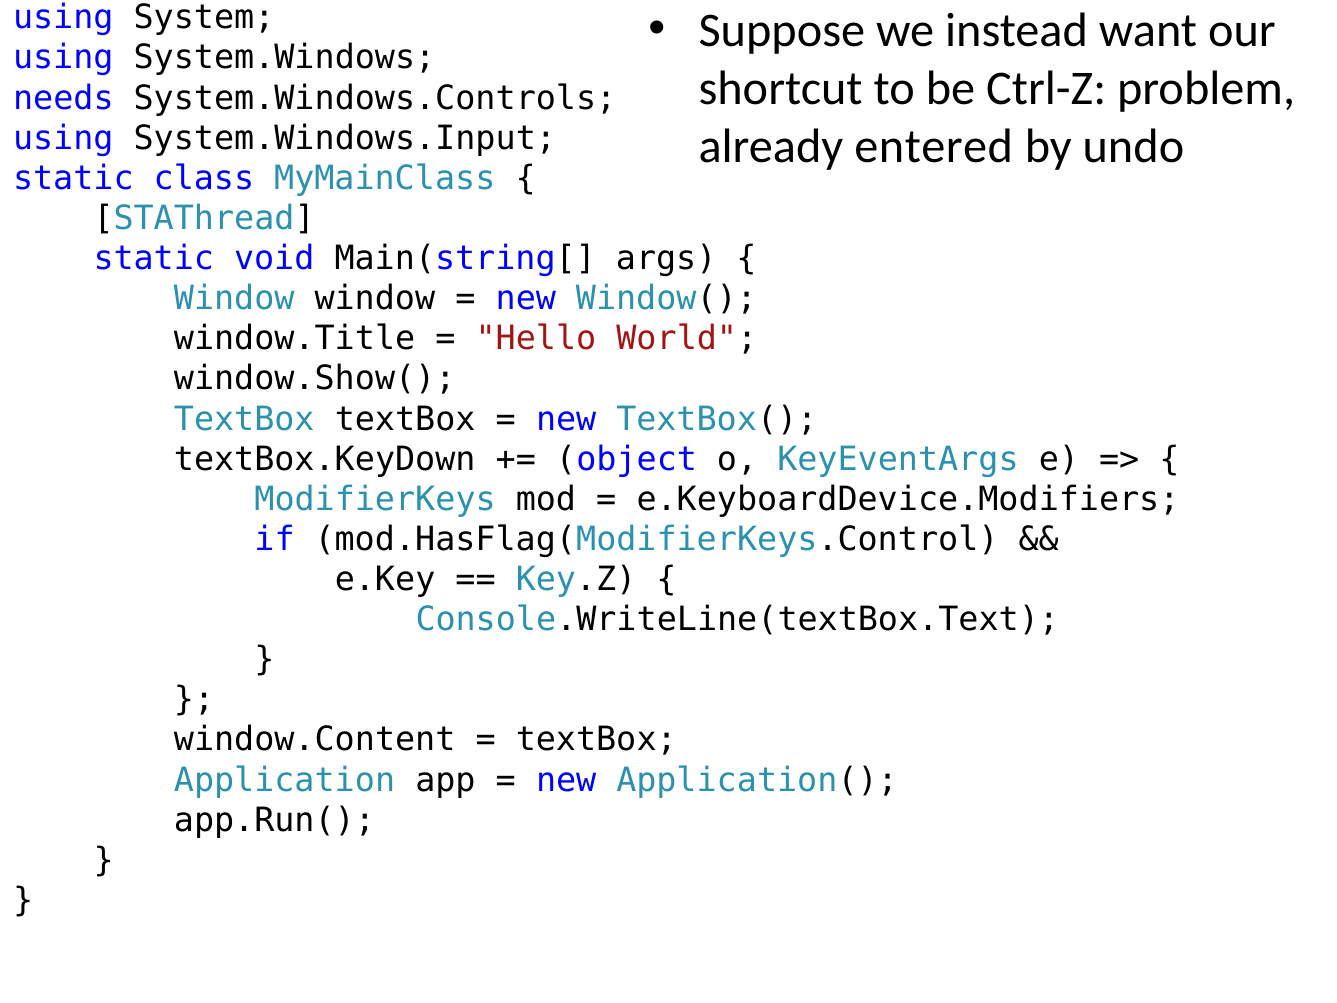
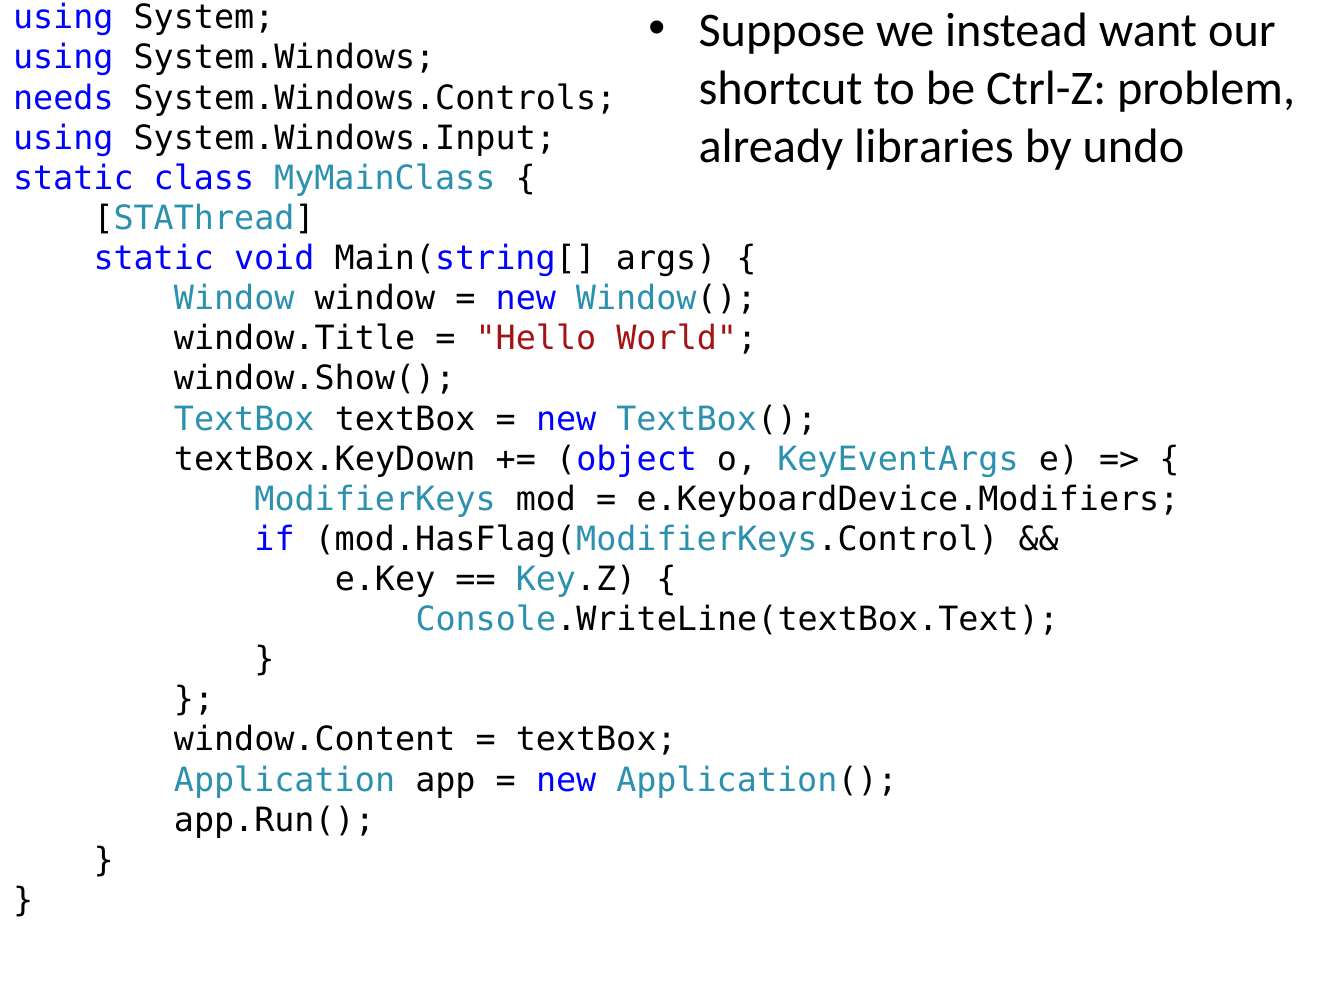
entered: entered -> libraries (934, 147)
